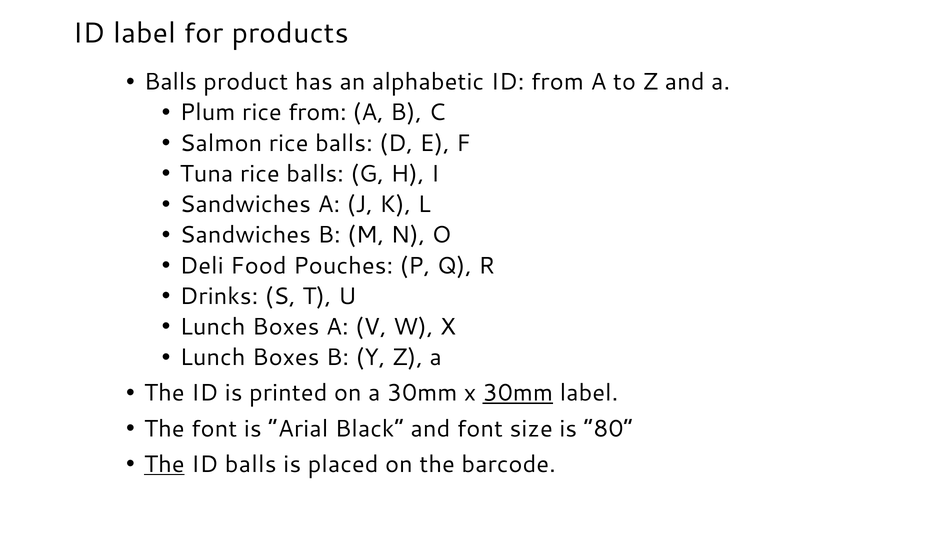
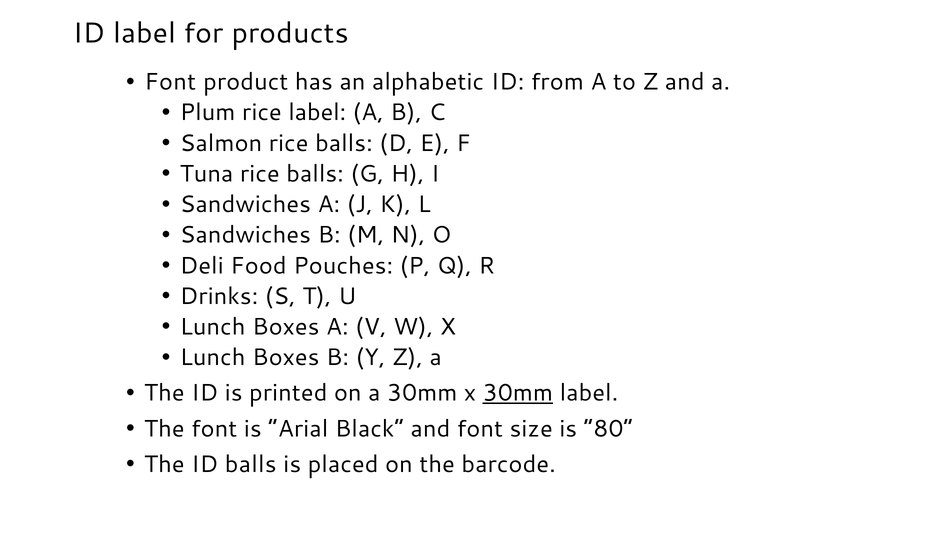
Balls: Balls -> Font (170, 82)
rice from: from -> label (317, 113)
The underline: present -> none (164, 465)
